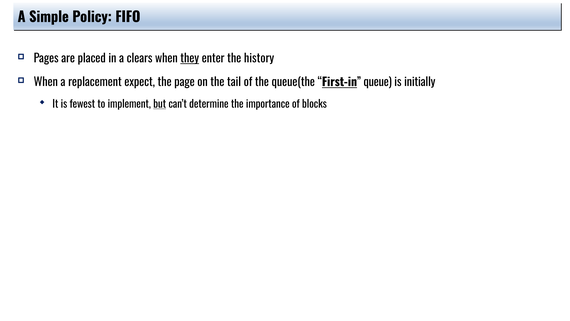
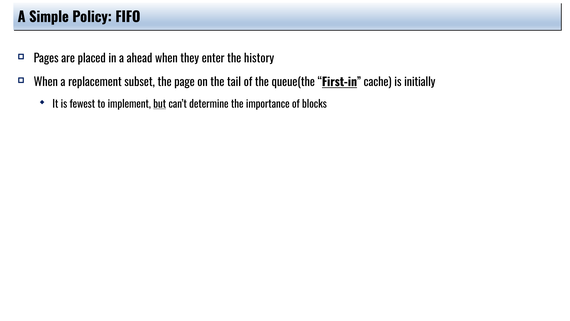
clears: clears -> ahead (139, 58)
they underline: present -> none (190, 58)
expect: expect -> subset (140, 82)
queue: queue -> cache (378, 82)
